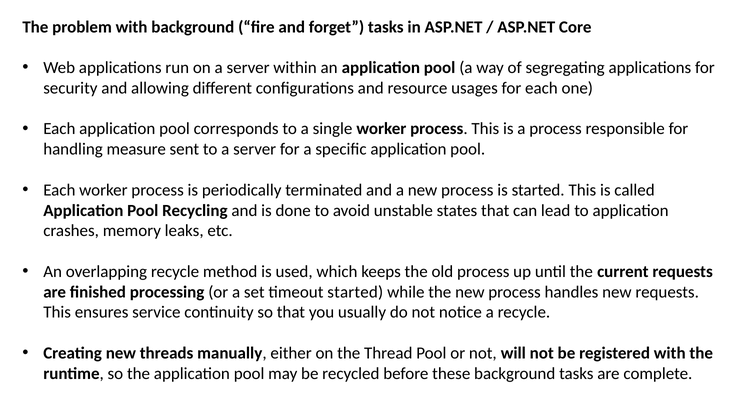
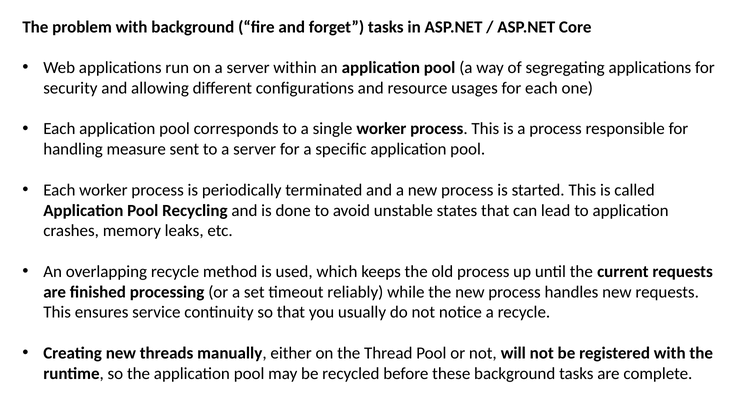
timeout started: started -> reliably (355, 292)
